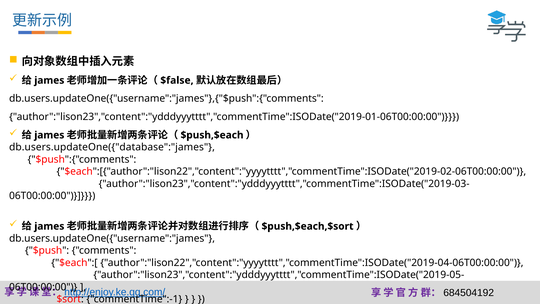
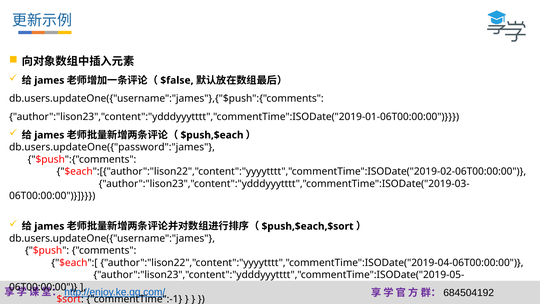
db.users.updateOne({"database":"james: db.users.updateOne({"database":"james -> db.users.updateOne({"password":"james (112, 147)
